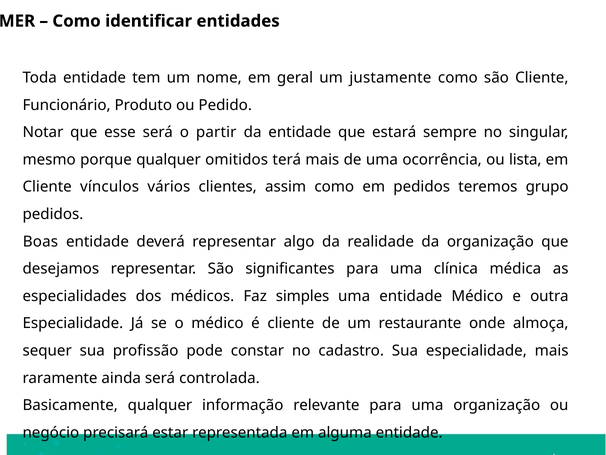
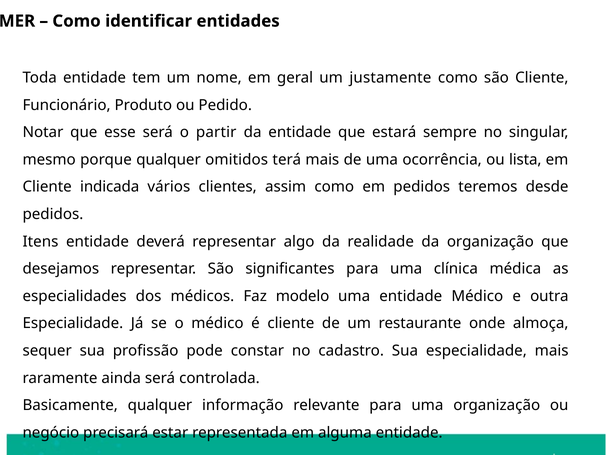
vínculos: vínculos -> indicada (110, 187)
grupo: grupo -> desde (547, 187)
Boas: Boas -> Itens (40, 241)
simples: simples -> modelo (303, 296)
